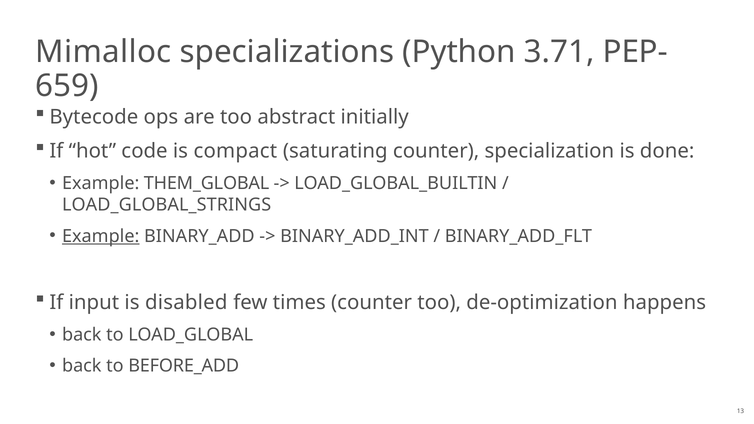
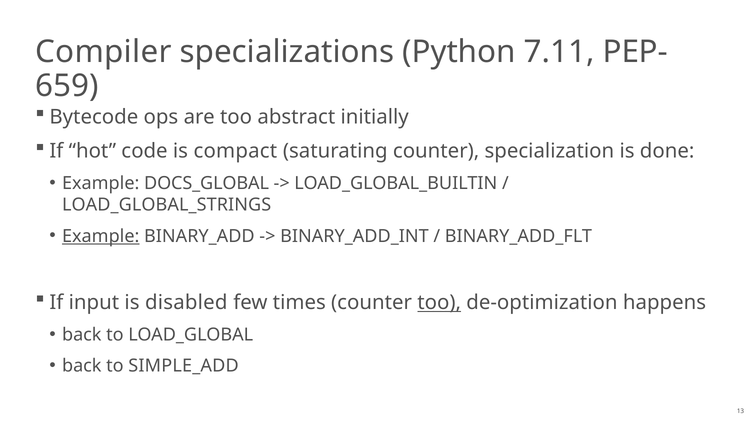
Mimalloc: Mimalloc -> Compiler (103, 52)
3.71: 3.71 -> 7.11 (559, 52)
THEM_GLOBAL: THEM_GLOBAL -> DOCS_GLOBAL (207, 183)
too underline: none -> present (439, 303)
BEFORE_ADD: BEFORE_ADD -> SIMPLE_ADD (184, 366)
